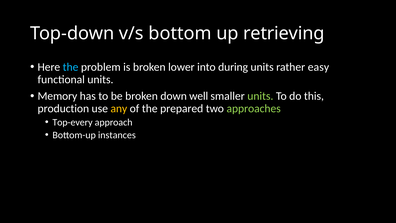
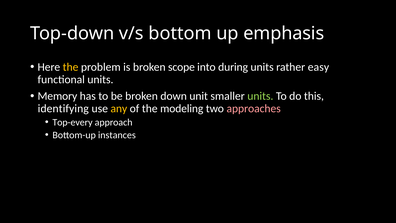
retrieving: retrieving -> emphasis (284, 33)
the colour: light blue -> yellow (71, 67)
lower: lower -> scope (181, 67)
well: well -> unit (199, 96)
production: production -> identifying (63, 109)
prepared: prepared -> modeling (182, 109)
approaches colour: light green -> pink (254, 109)
